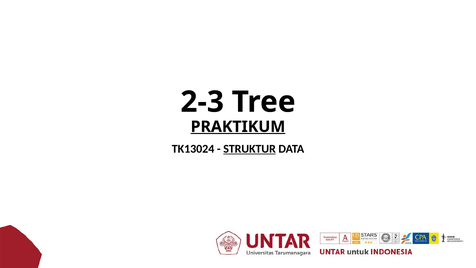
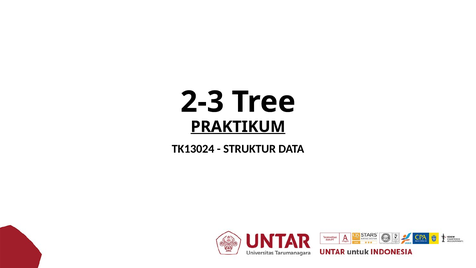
STRUKTUR underline: present -> none (250, 149)
